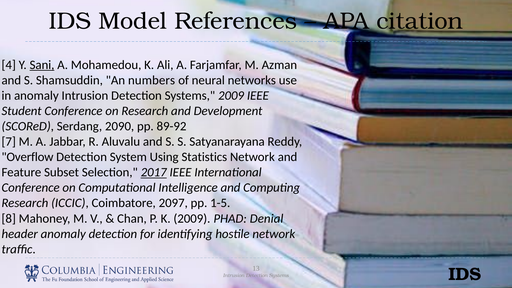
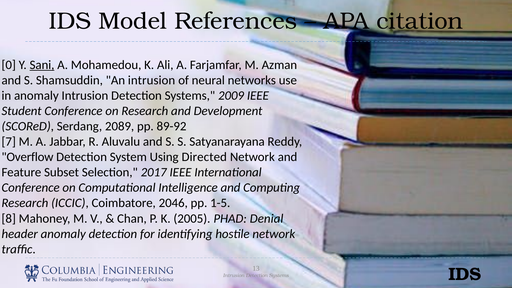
4: 4 -> 0 (9, 65)
An numbers: numbers -> intrusion (152, 80)
2090: 2090 -> 2089 (120, 126)
Statistics: Statistics -> Directed (204, 157)
2017 underline: present -> none (154, 172)
2097: 2097 -> 2046 (173, 203)
K 2009: 2009 -> 2005 (192, 218)
